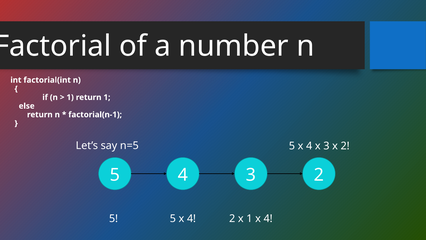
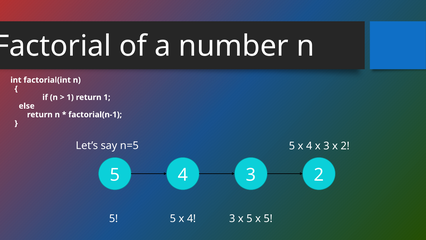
x 4 2: 2 -> 3 (232, 218)
1: 1 -> 5 (249, 218)
4: 4 -> 5 (268, 218)
